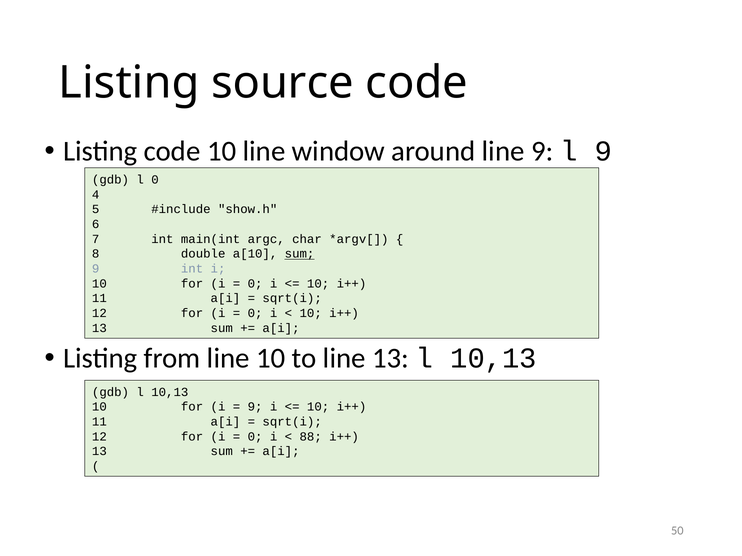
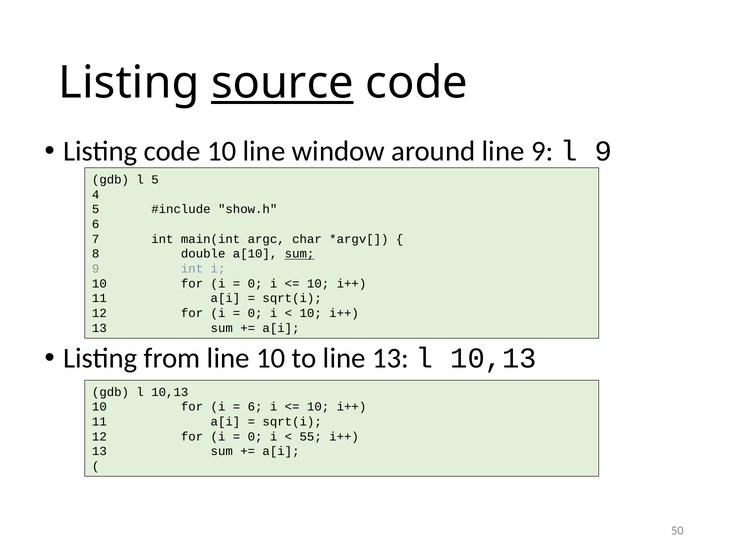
source underline: none -> present (282, 83)
l 0: 0 -> 5 (155, 180)
9: 9 -> 6 (255, 407)
88: 88 -> 55 (311, 437)
